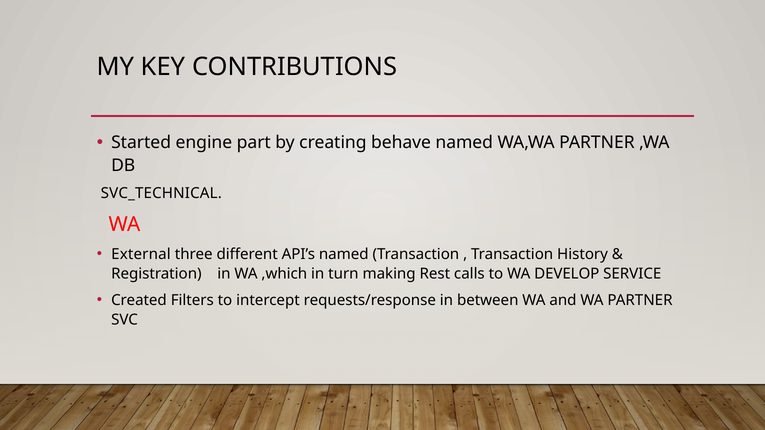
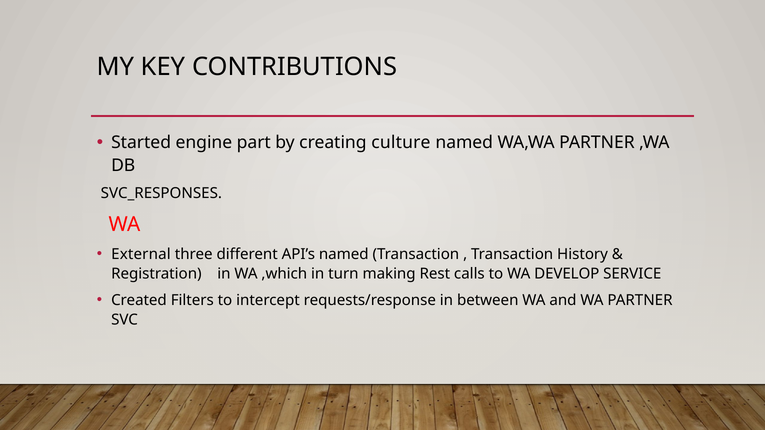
behave: behave -> culture (401, 143)
SVC_TECHNICAL: SVC_TECHNICAL -> SVC_RESPONSES (161, 193)
